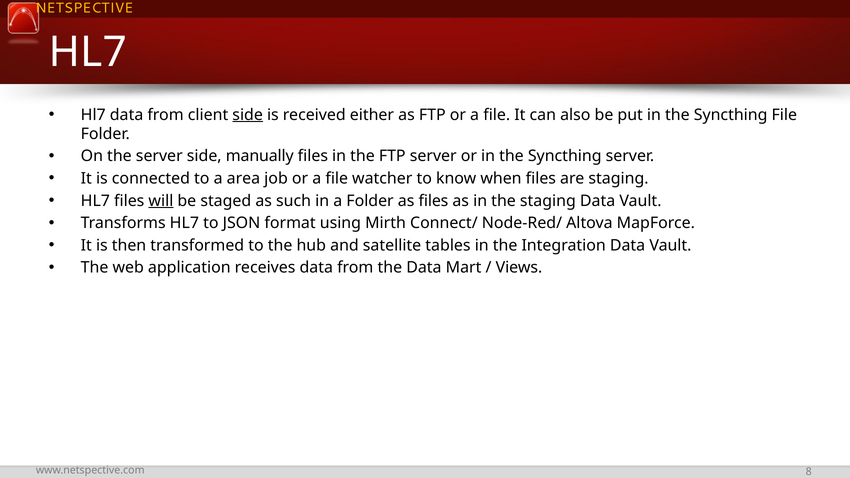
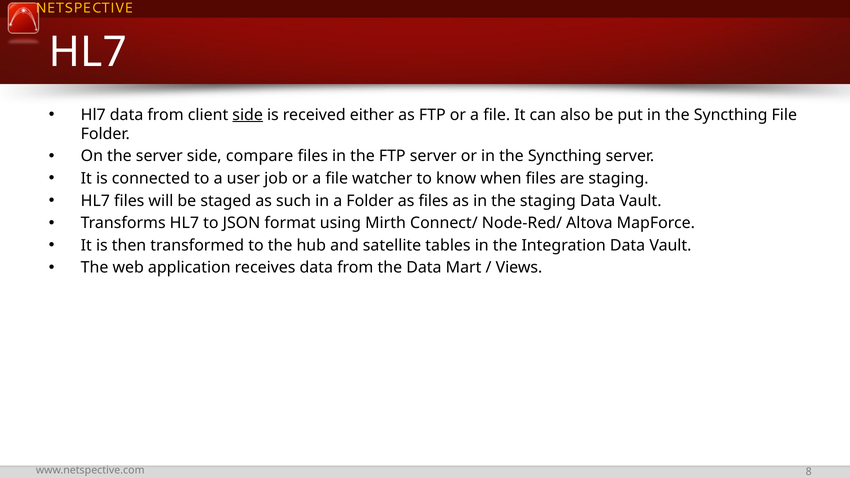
manually: manually -> compare (260, 156)
area: area -> user (243, 179)
will underline: present -> none (161, 201)
